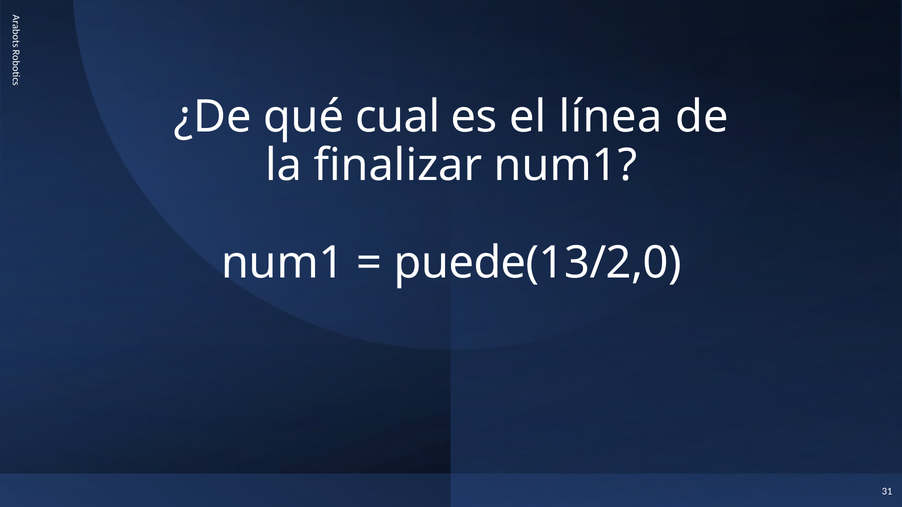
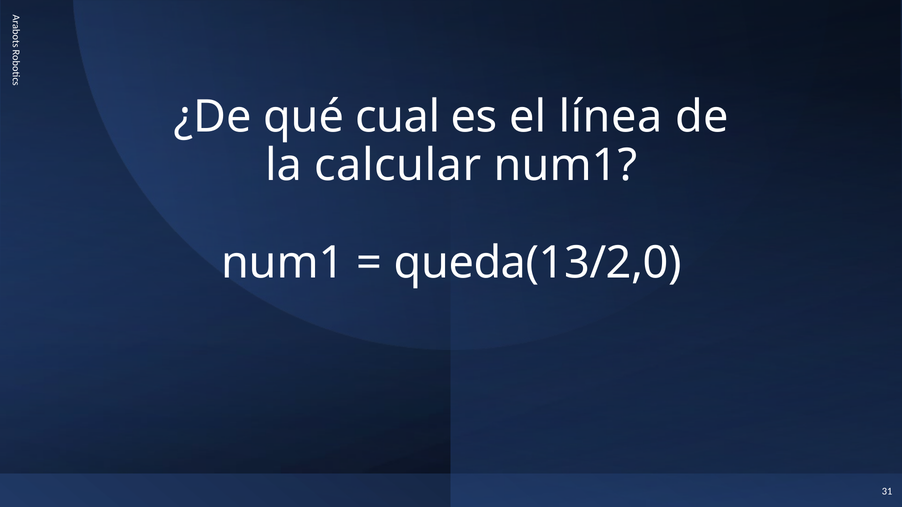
finalizar: finalizar -> calcular (398, 166)
puede(13/2,0: puede(13/2,0 -> queda(13/2,0 (538, 263)
